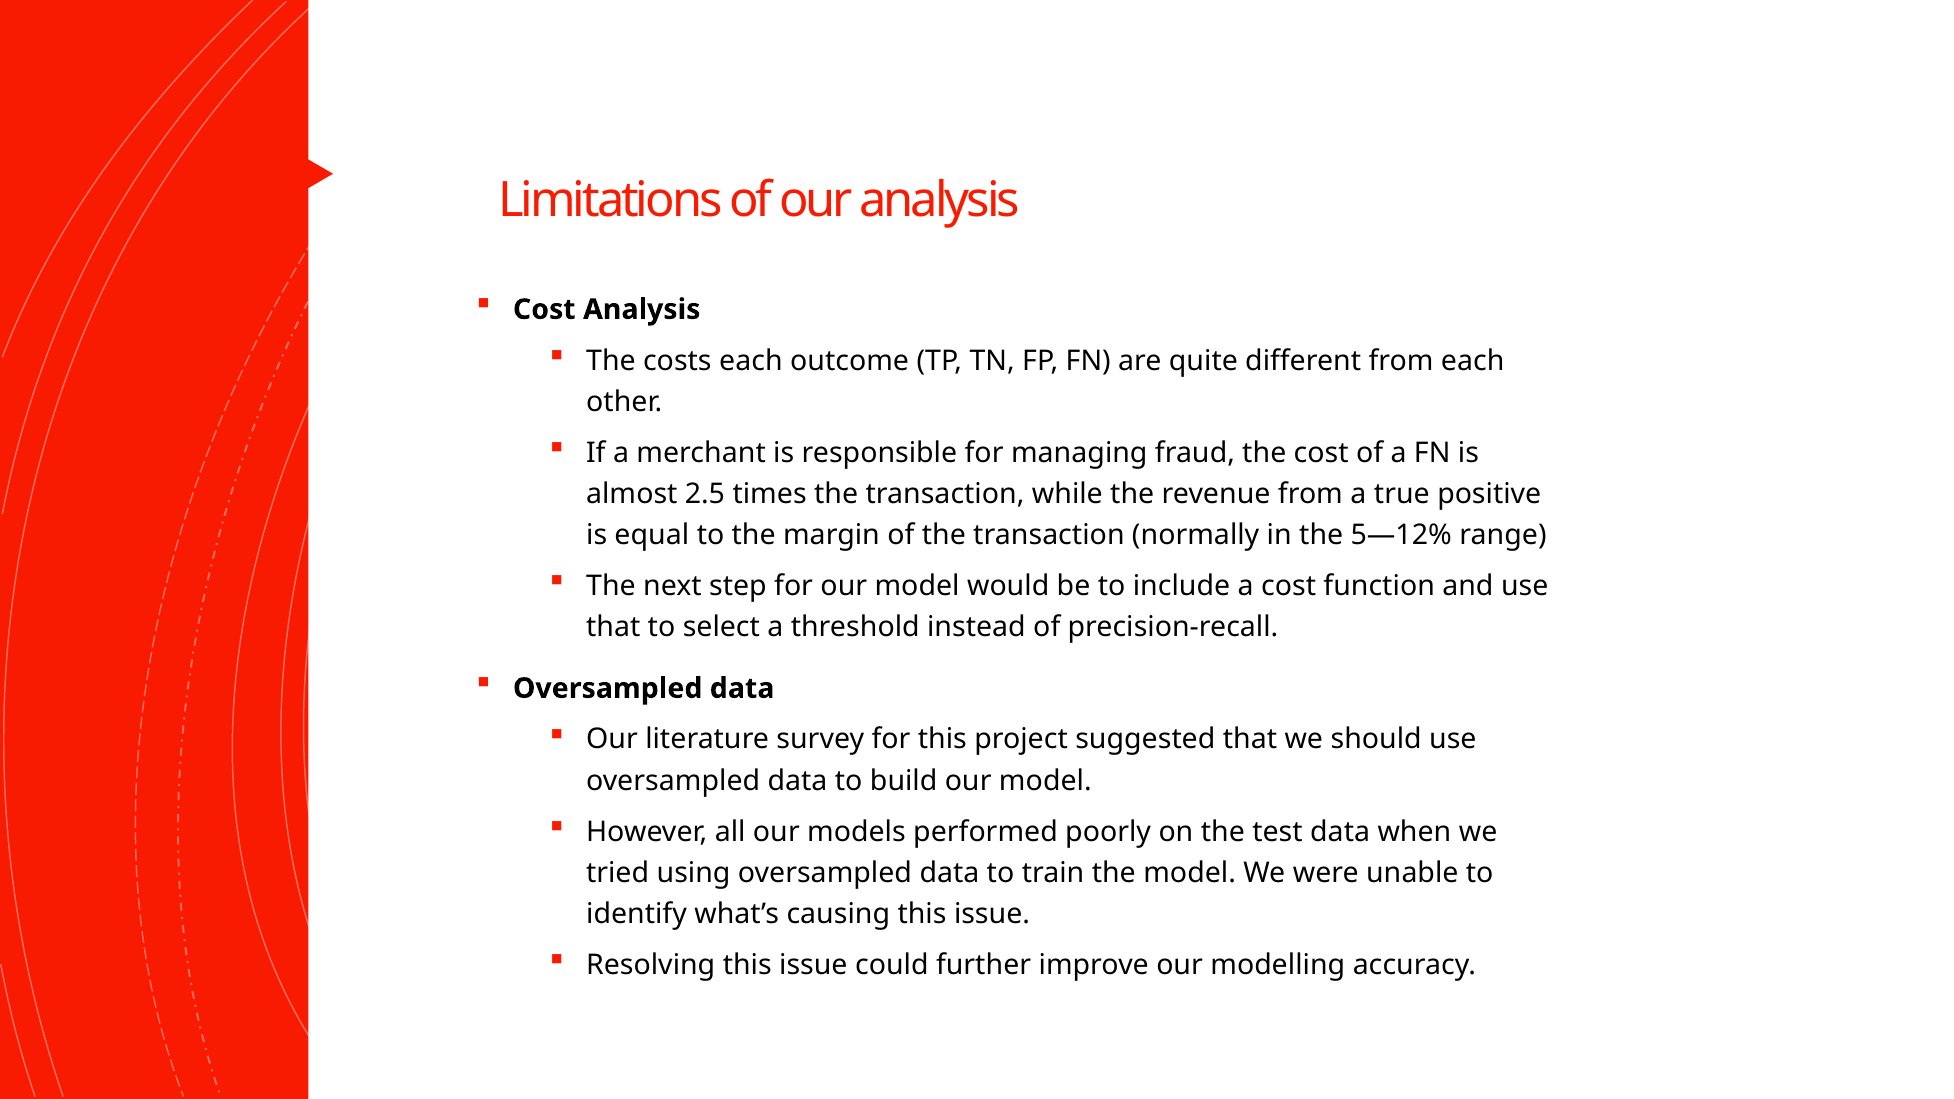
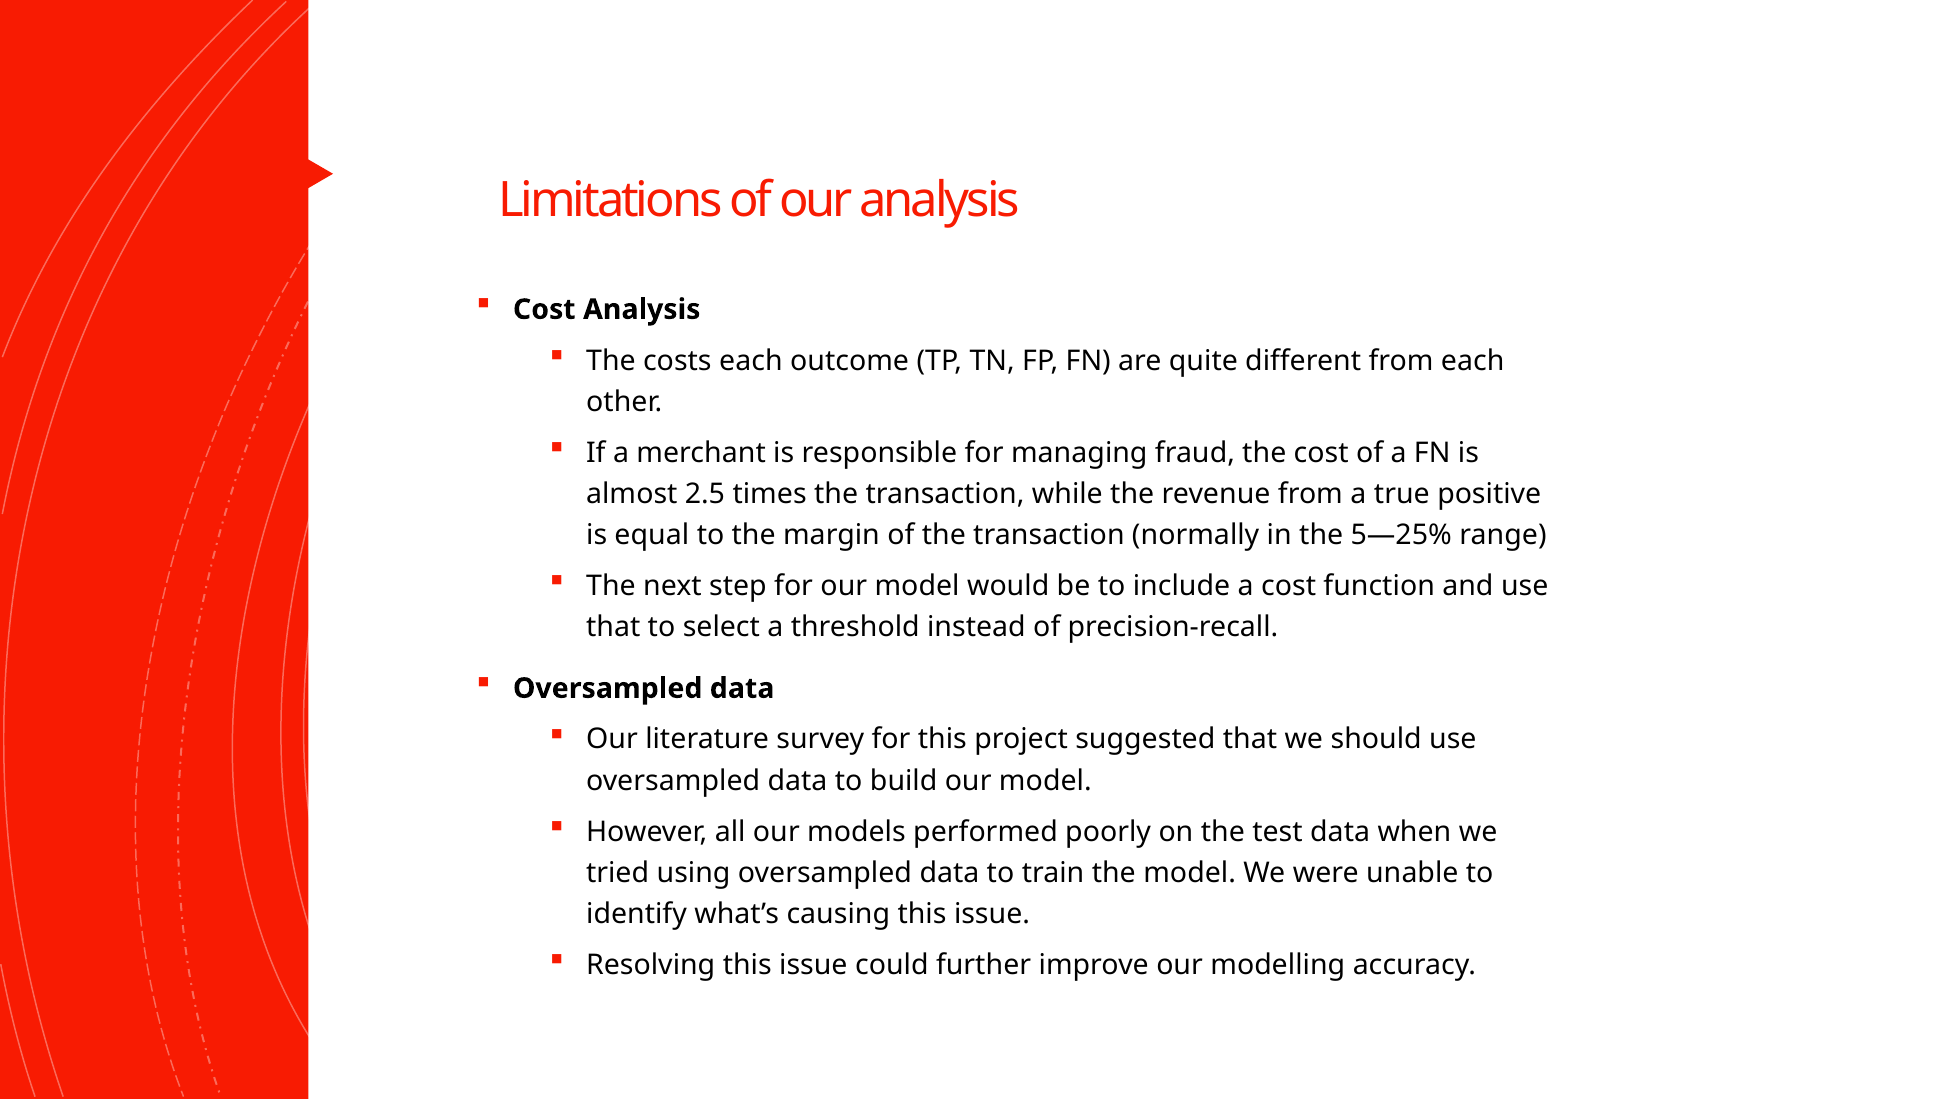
5—12%: 5—12% -> 5—25% (1401, 535)
